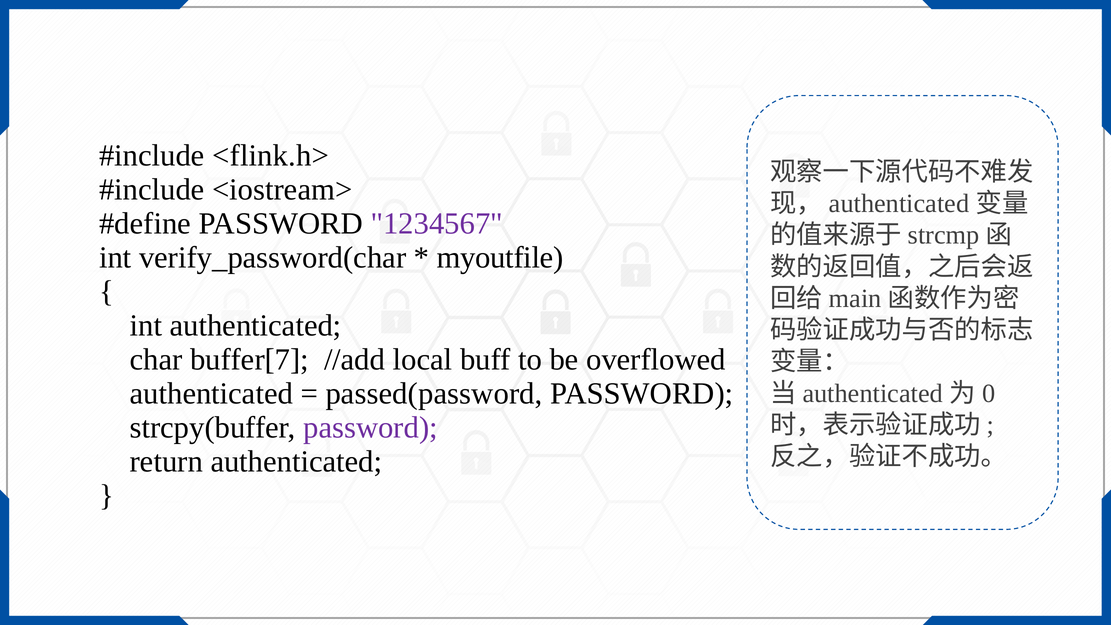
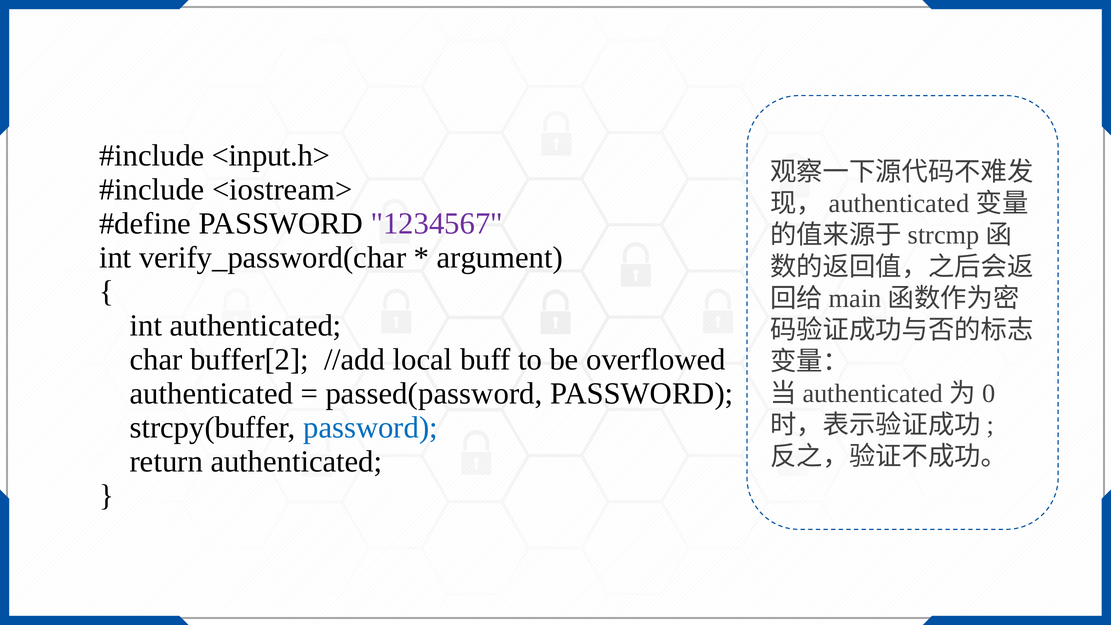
<flink.h>: <flink.h> -> <input.h> (271, 156)
myoutfile: myoutfile -> argument (500, 258)
buffer[7: buffer[7 -> buffer[2 (249, 359)
password colour: purple -> blue (370, 427)
